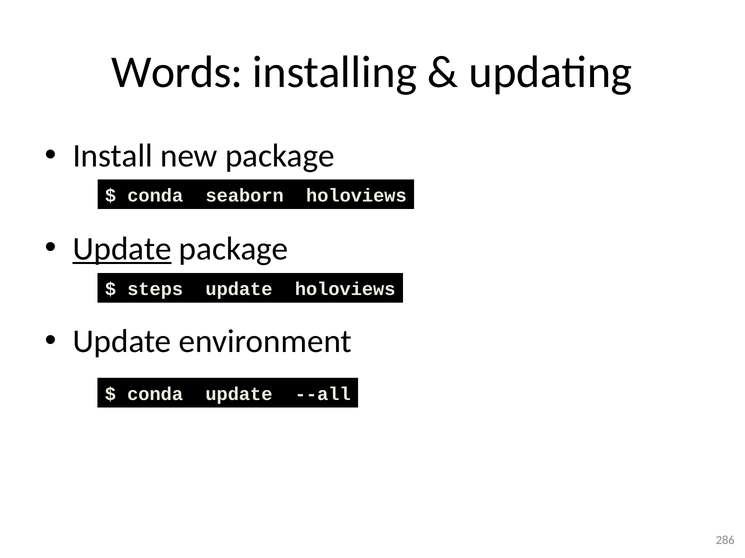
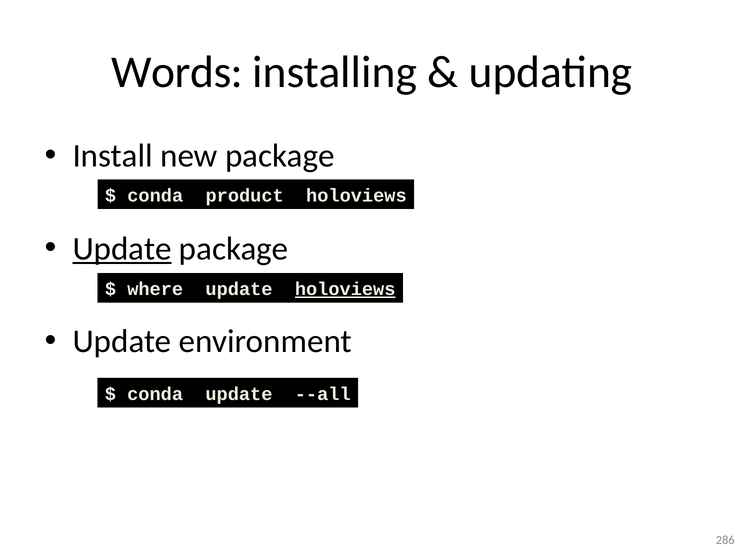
seaborn: seaborn -> product (245, 196)
steps: steps -> where (155, 290)
holoviews underline: none -> present (345, 290)
